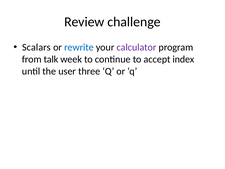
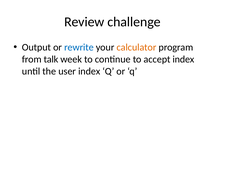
Scalars: Scalars -> Output (36, 47)
calculator colour: purple -> orange (136, 47)
user three: three -> index (89, 71)
